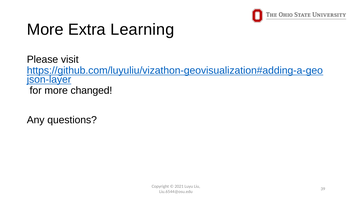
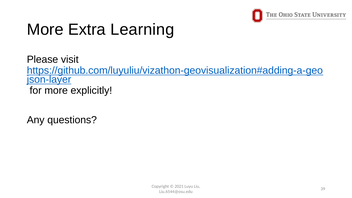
changed: changed -> explicitly (91, 91)
